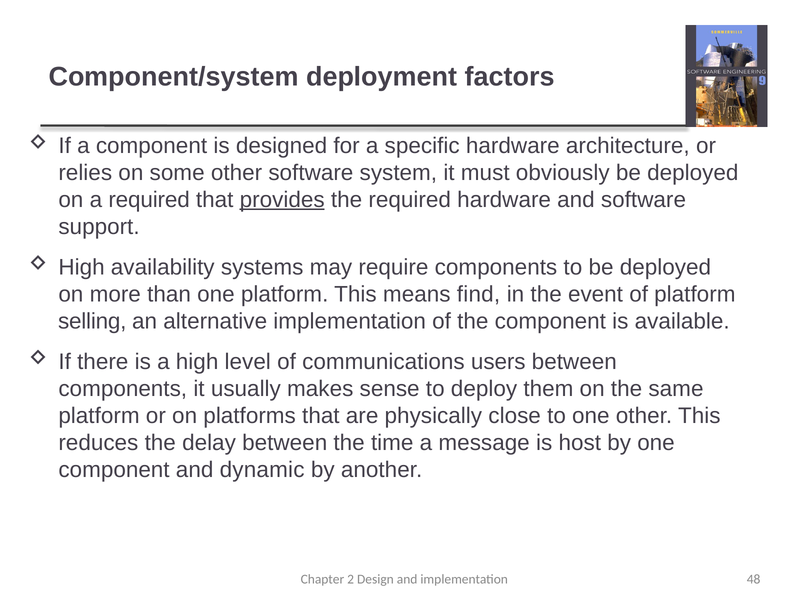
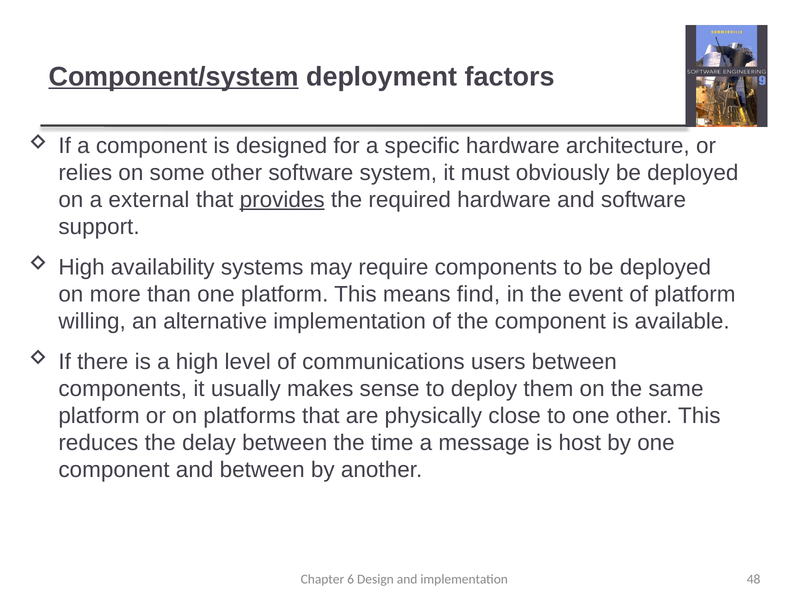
Component/system underline: none -> present (174, 77)
a required: required -> external (149, 200)
selling: selling -> willing (92, 321)
and dynamic: dynamic -> between (262, 469)
2: 2 -> 6 (351, 579)
